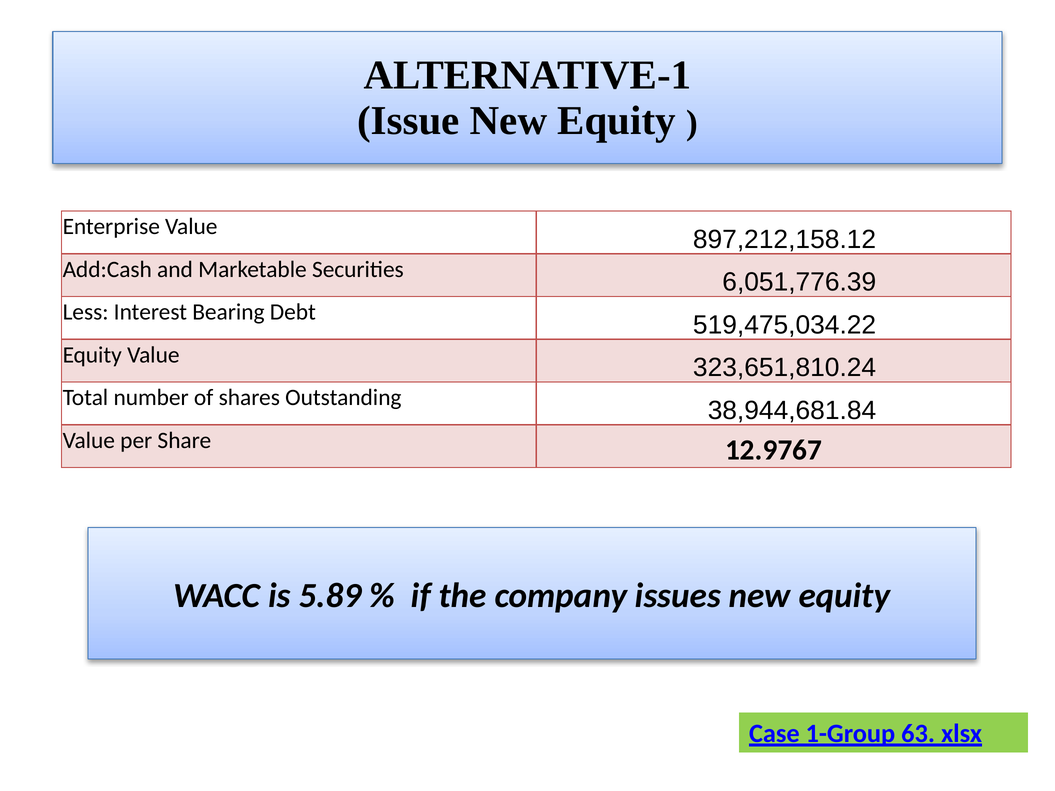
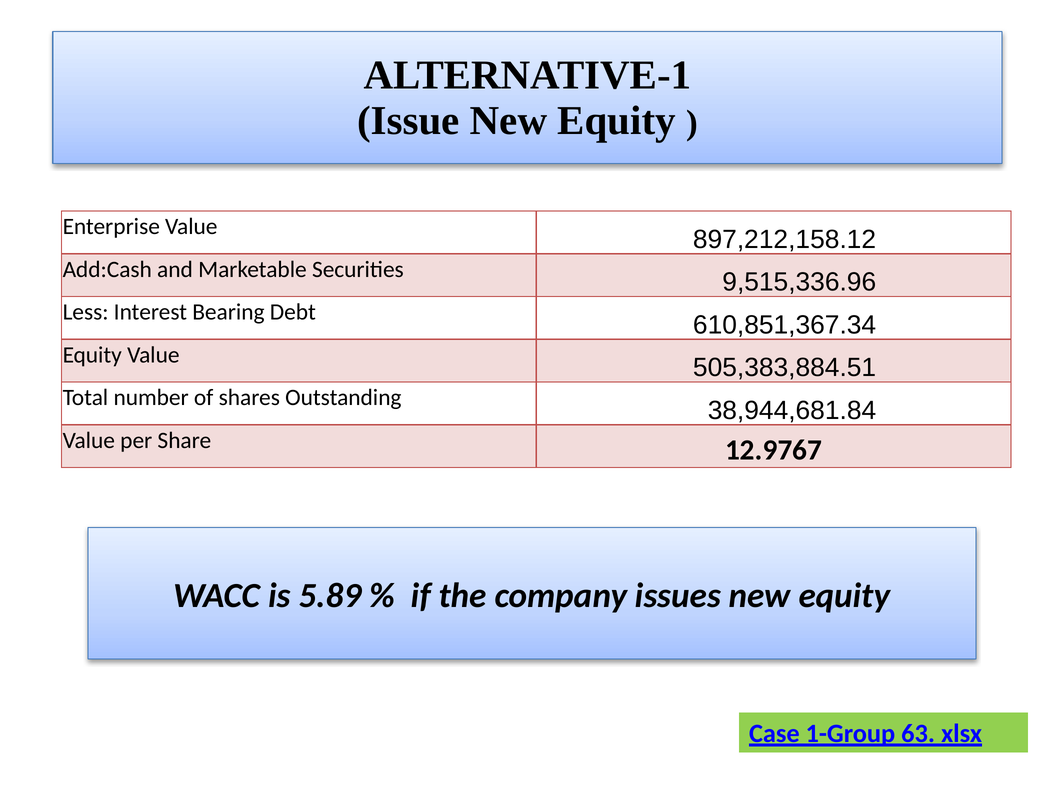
6,051,776.39: 6,051,776.39 -> 9,515,336.96 (799, 282)
519,475,034.22: 519,475,034.22 -> 610,851,367.34 (785, 325)
323,651,810.24: 323,651,810.24 -> 505,383,884.51 (785, 368)
